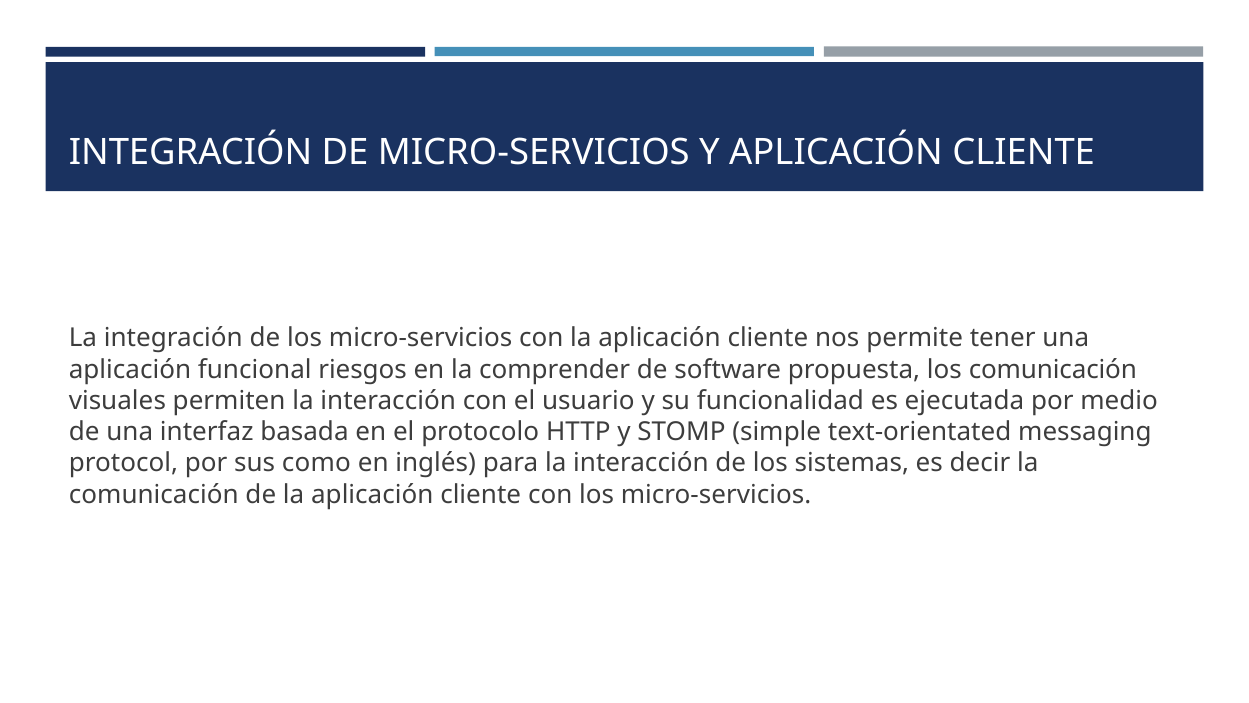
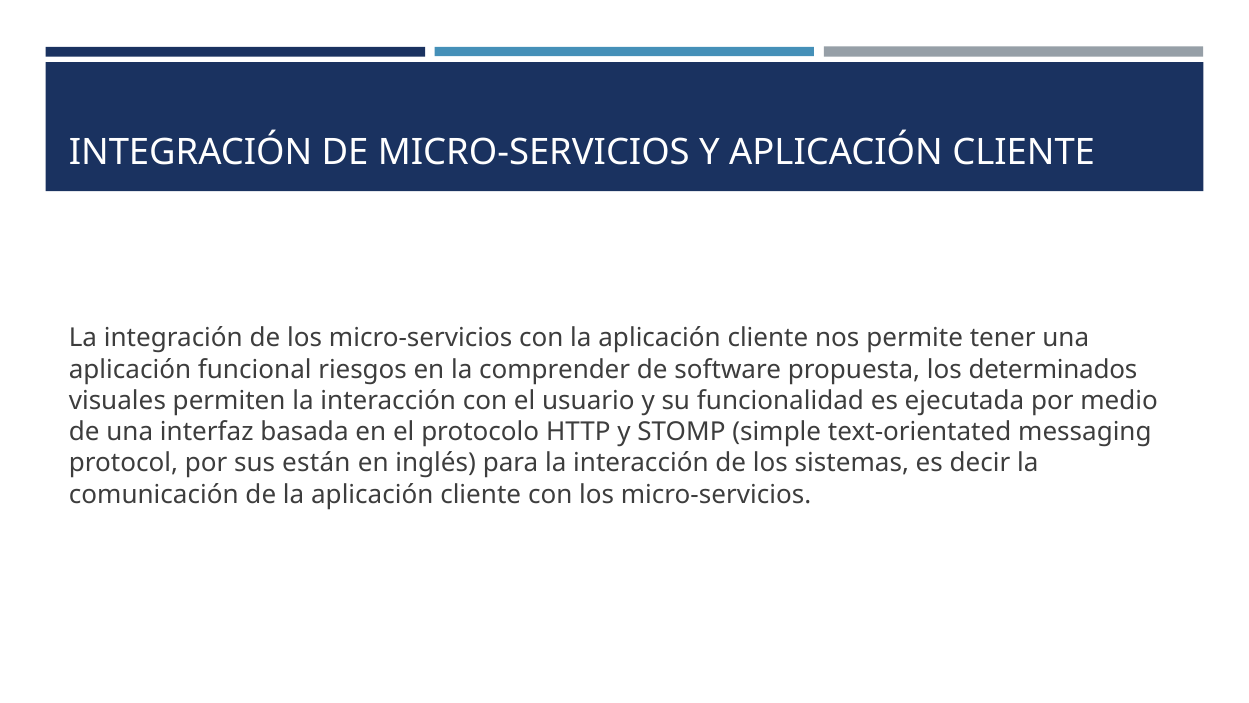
los comunicación: comunicación -> determinados (1053, 369)
como: como -> están (316, 463)
